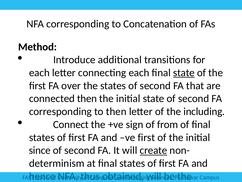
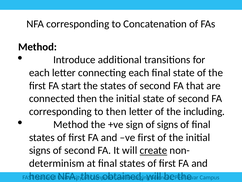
state underline: present -> none (184, 73)
over: over -> start (71, 85)
Connect: Connect -> Method (71, 124)
of from: from -> signs (168, 124)
since: since -> signs (40, 150)
